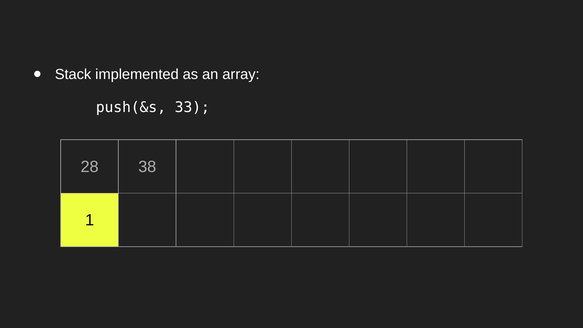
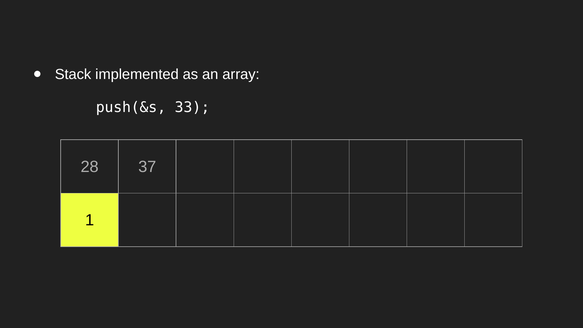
38: 38 -> 37 (147, 167)
